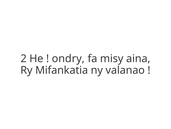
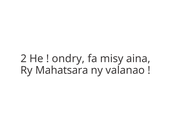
Mifankatia: Mifankatia -> Mahatsara (62, 70)
